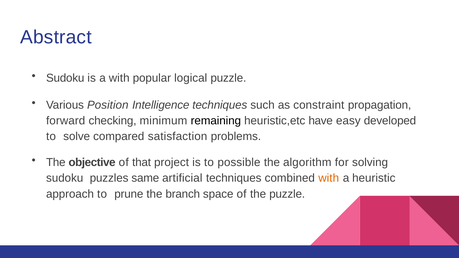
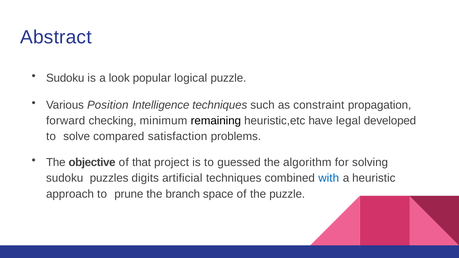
a with: with -> look (119, 78)
easy: easy -> legal (348, 121)
possible: possible -> guessed (239, 163)
same: same -> digits (145, 178)
with colour: orange -> blue (329, 178)
